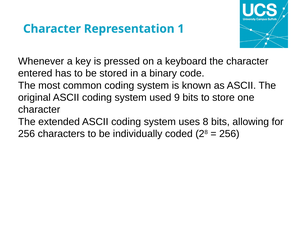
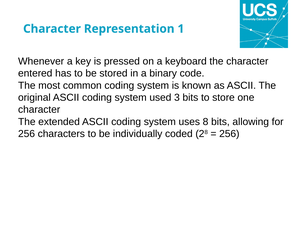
9: 9 -> 3 (177, 98)
